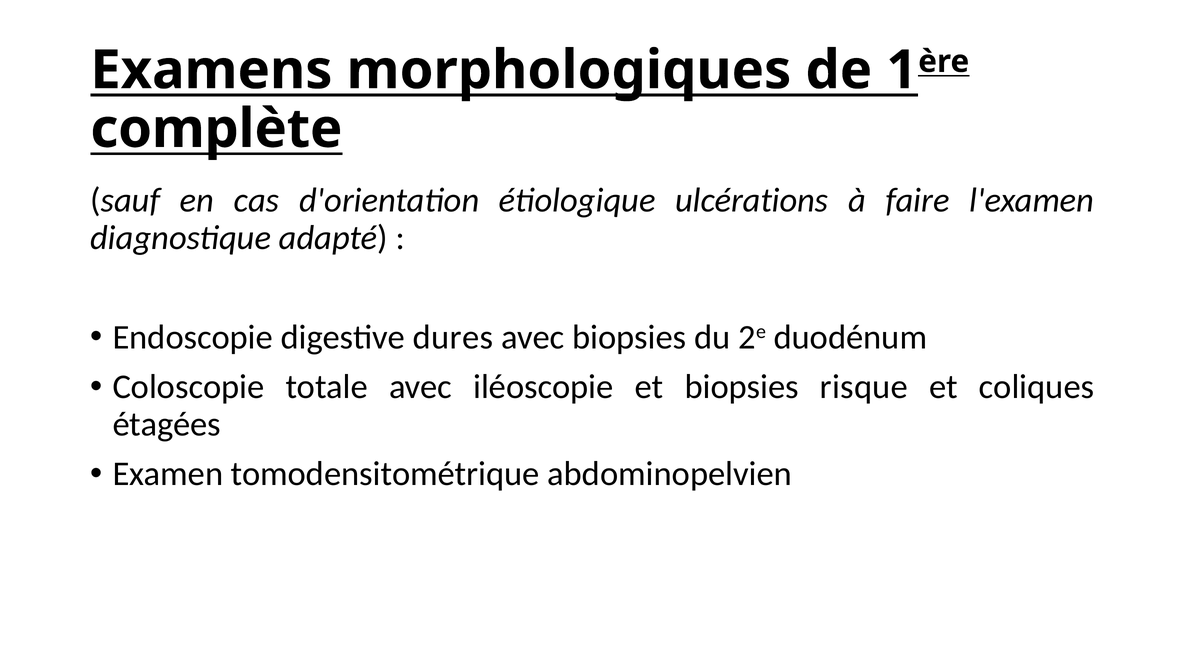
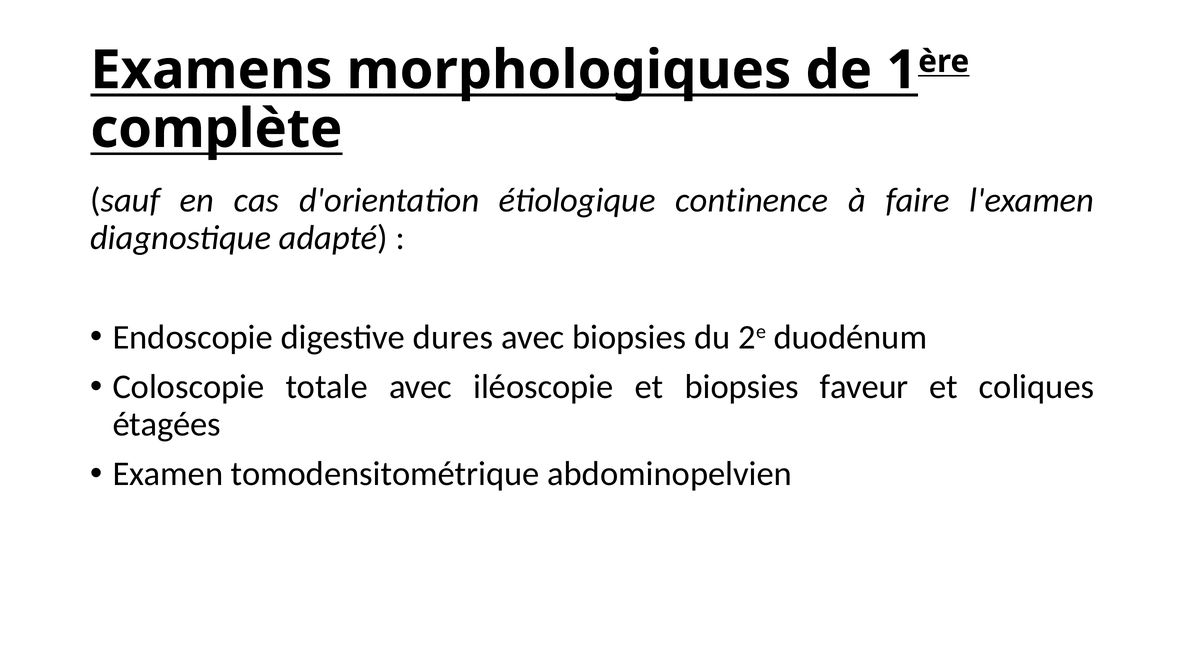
ulcérations: ulcérations -> continence (752, 200)
risque: risque -> faveur (864, 387)
